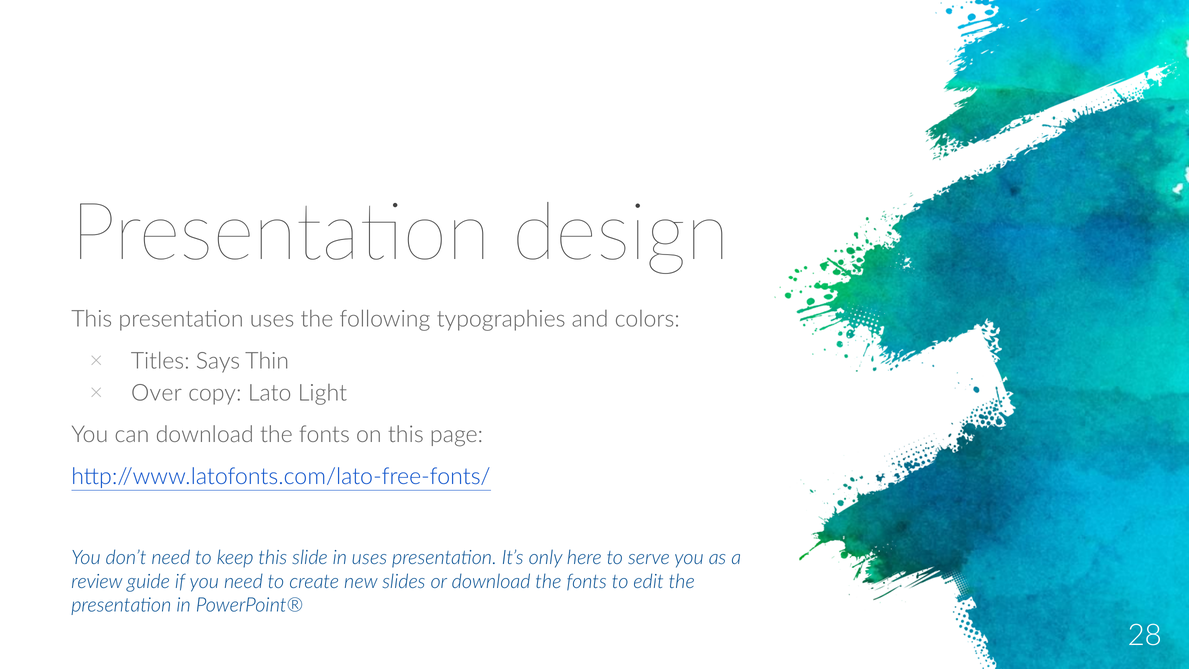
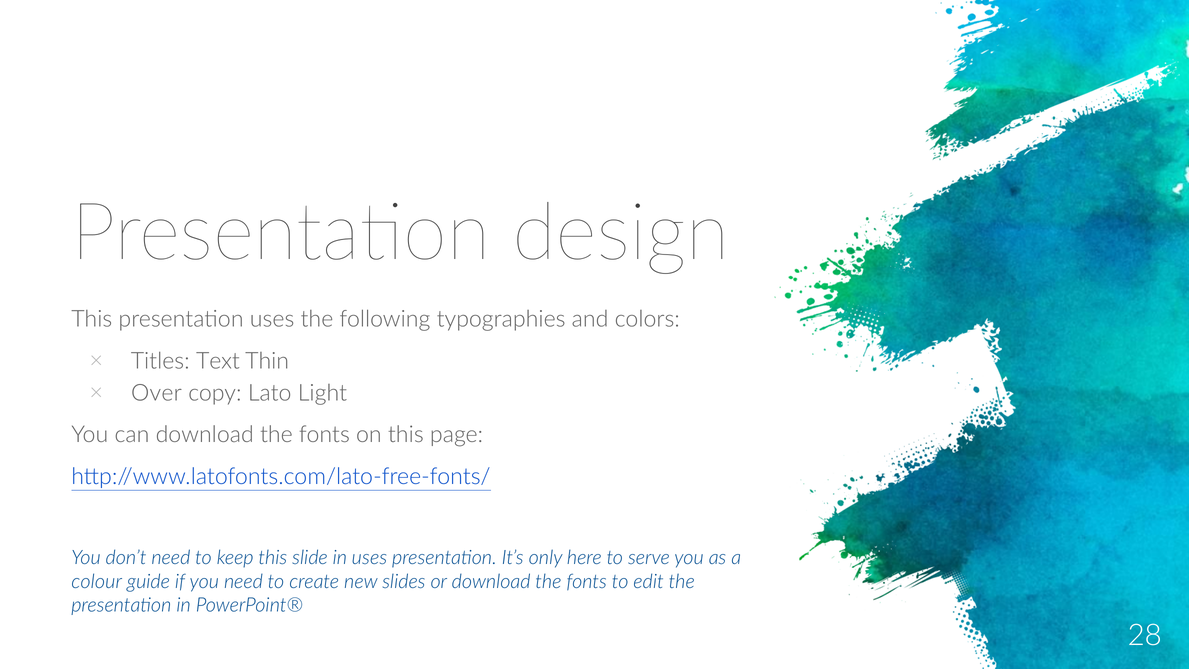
Says: Says -> Text (218, 361)
review: review -> colour (97, 581)
